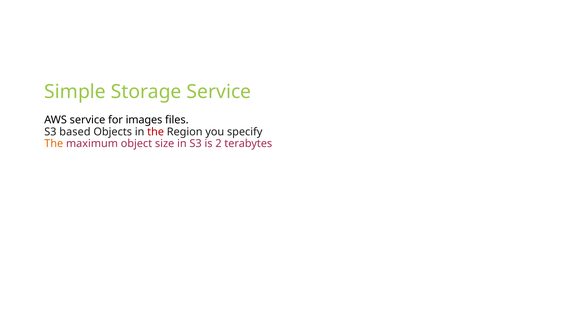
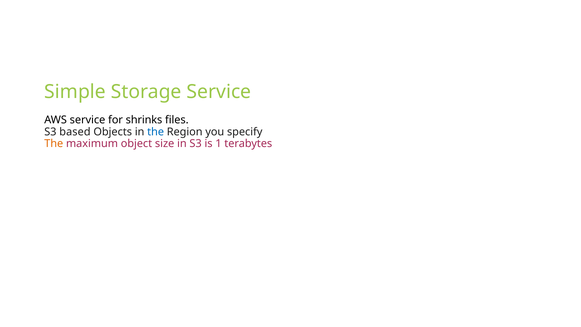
images: images -> shrinks (144, 120)
the colour: red -> blue (156, 132)
2: 2 -> 1 (218, 143)
